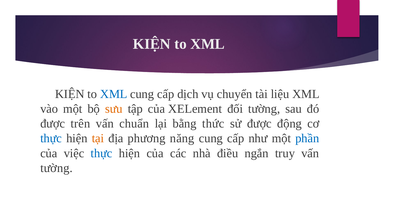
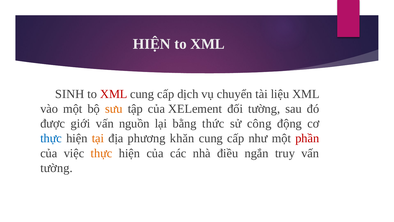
KIỆN: KIỆN -> HIỆN (152, 44)
KIỆN: KIỆN -> SINH (70, 94)
XML colour: blue -> red (114, 94)
trên: trên -> giới (80, 123)
chuẩn: chuẩn -> nguồn (134, 123)
sử được: được -> công (259, 123)
năng: năng -> khăn (182, 138)
phần colour: blue -> red (307, 138)
thực colour: blue -> orange (102, 153)
